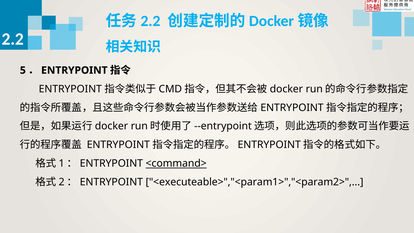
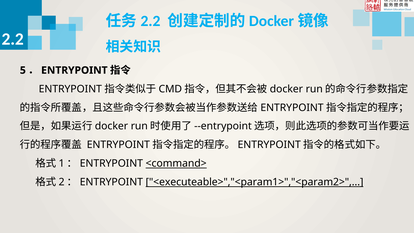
<executeable>","<param1>","<param2> underline: none -> present (255, 182)
